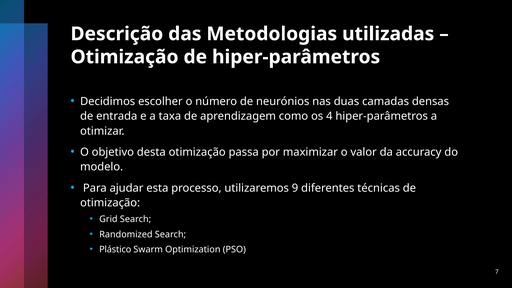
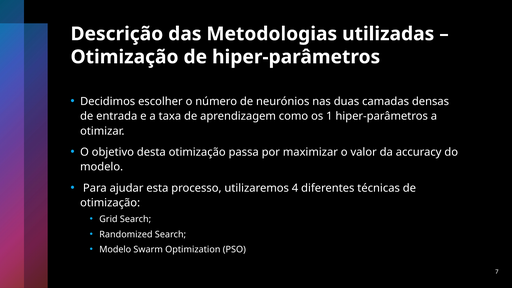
4: 4 -> 1 (329, 116)
9: 9 -> 4 (295, 188)
Plástico: Plástico -> Modelo (115, 250)
